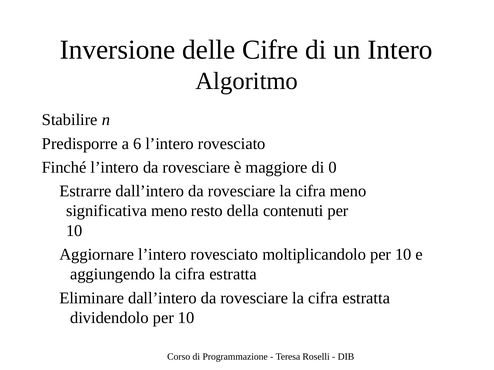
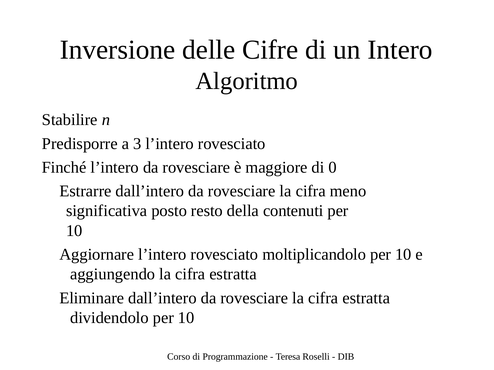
6: 6 -> 3 (137, 144)
significativa meno: meno -> posto (169, 211)
